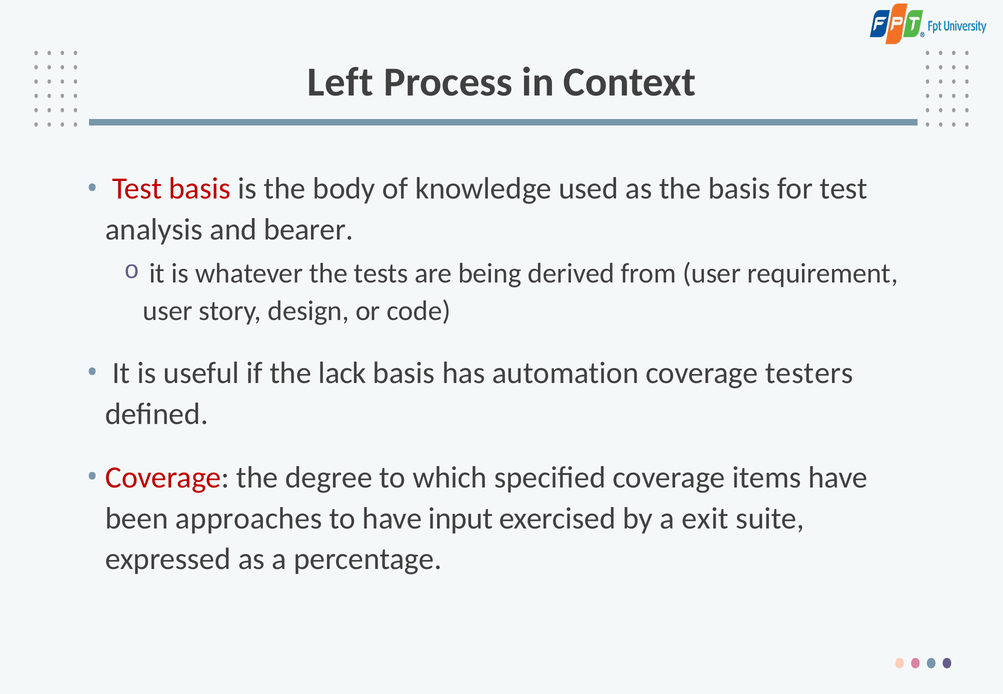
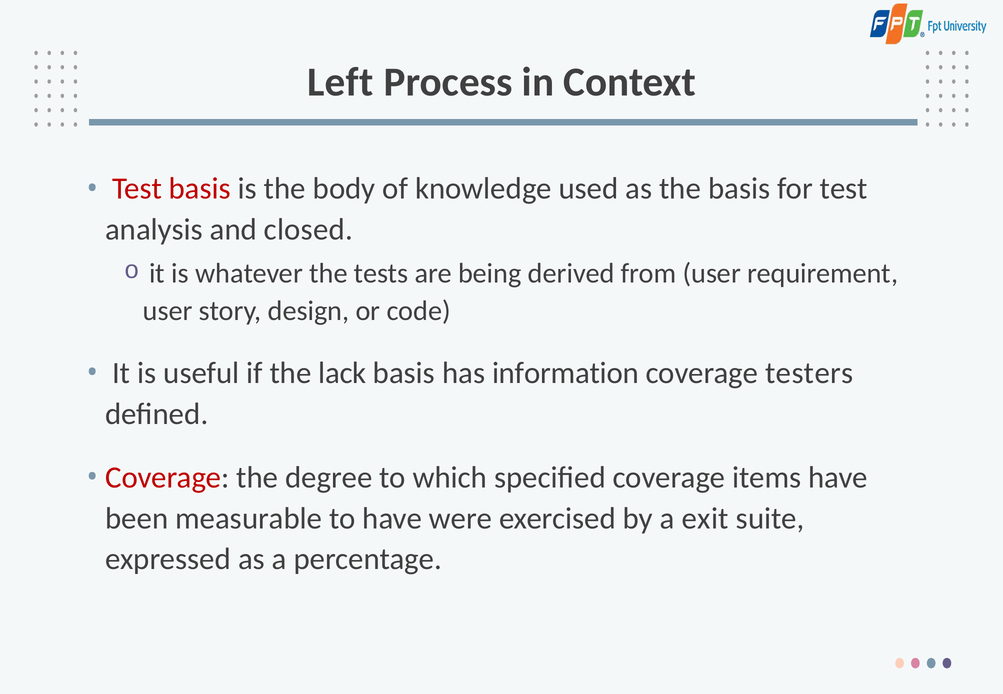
bearer: bearer -> closed (308, 230)
automation: automation -> information (565, 373)
approaches: approaches -> measurable (249, 519)
input: input -> were (461, 519)
